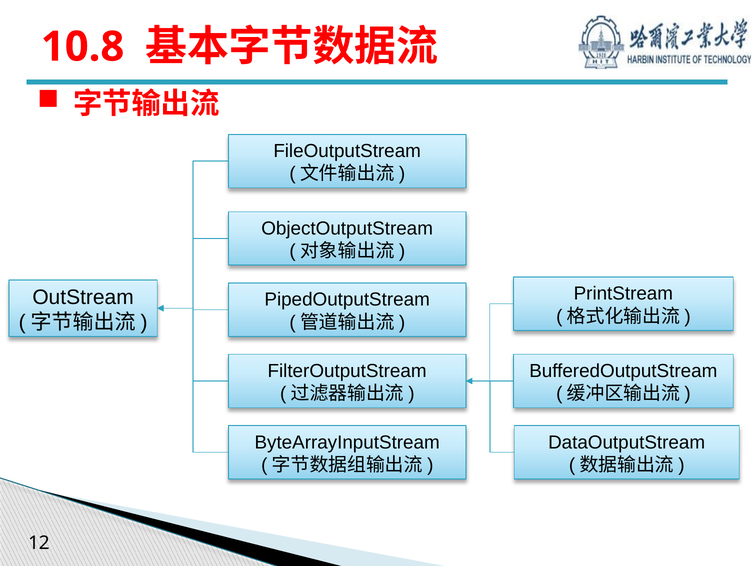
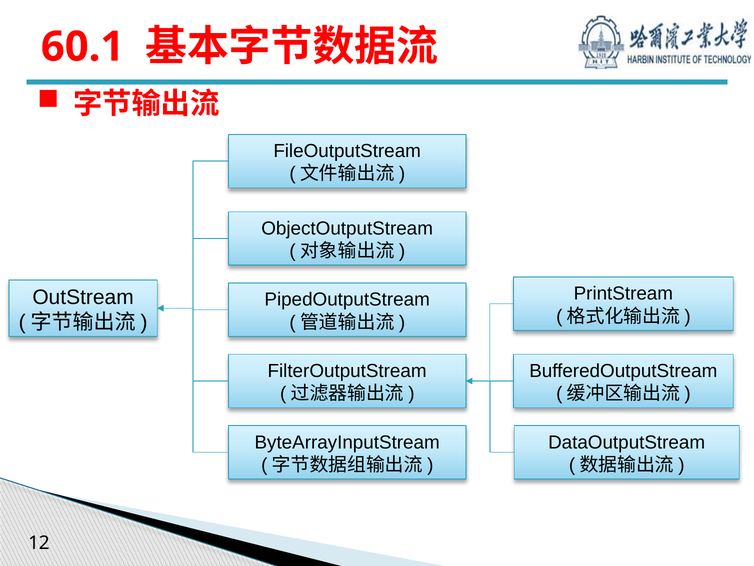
10.8: 10.8 -> 60.1 (83, 47)
